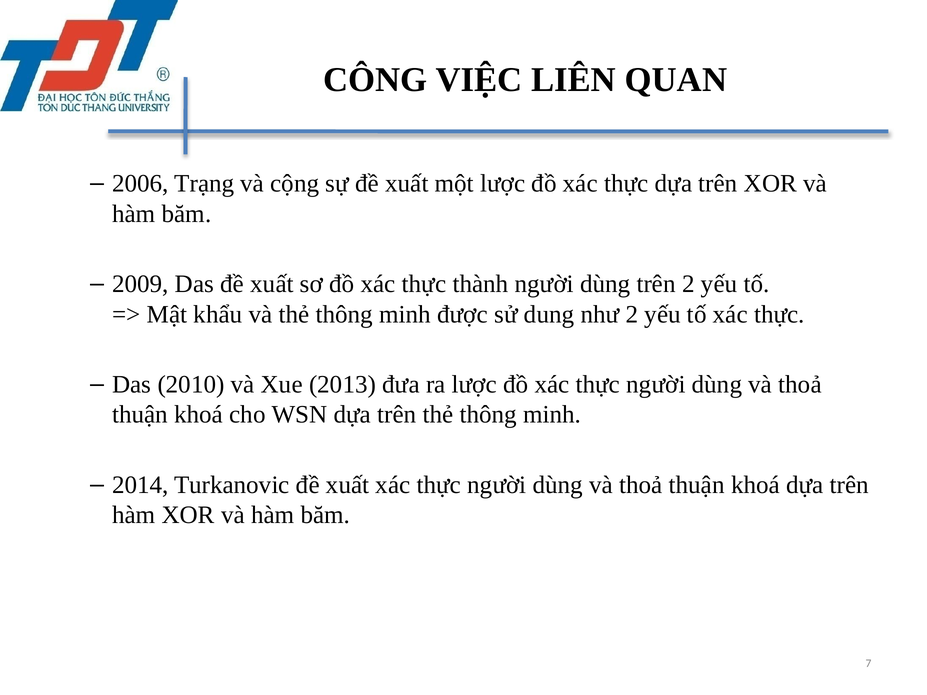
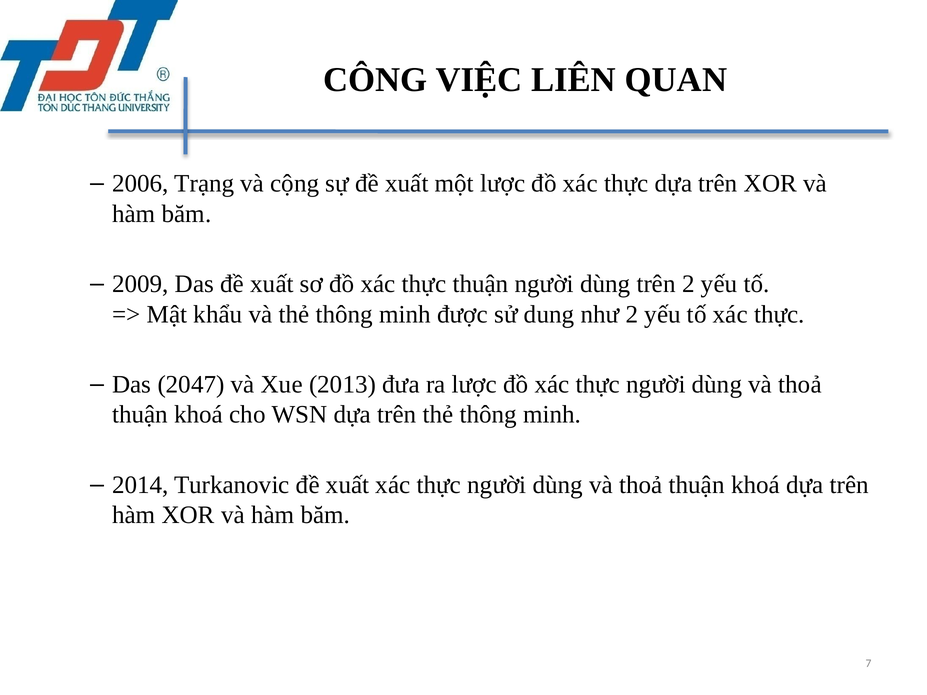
thực thành: thành -> thuận (481, 284)
2010: 2010 -> 2047 (191, 385)
